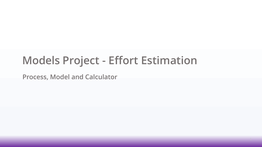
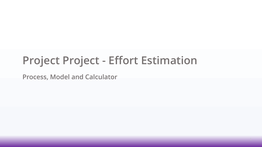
Models: Models -> Project (41, 61)
